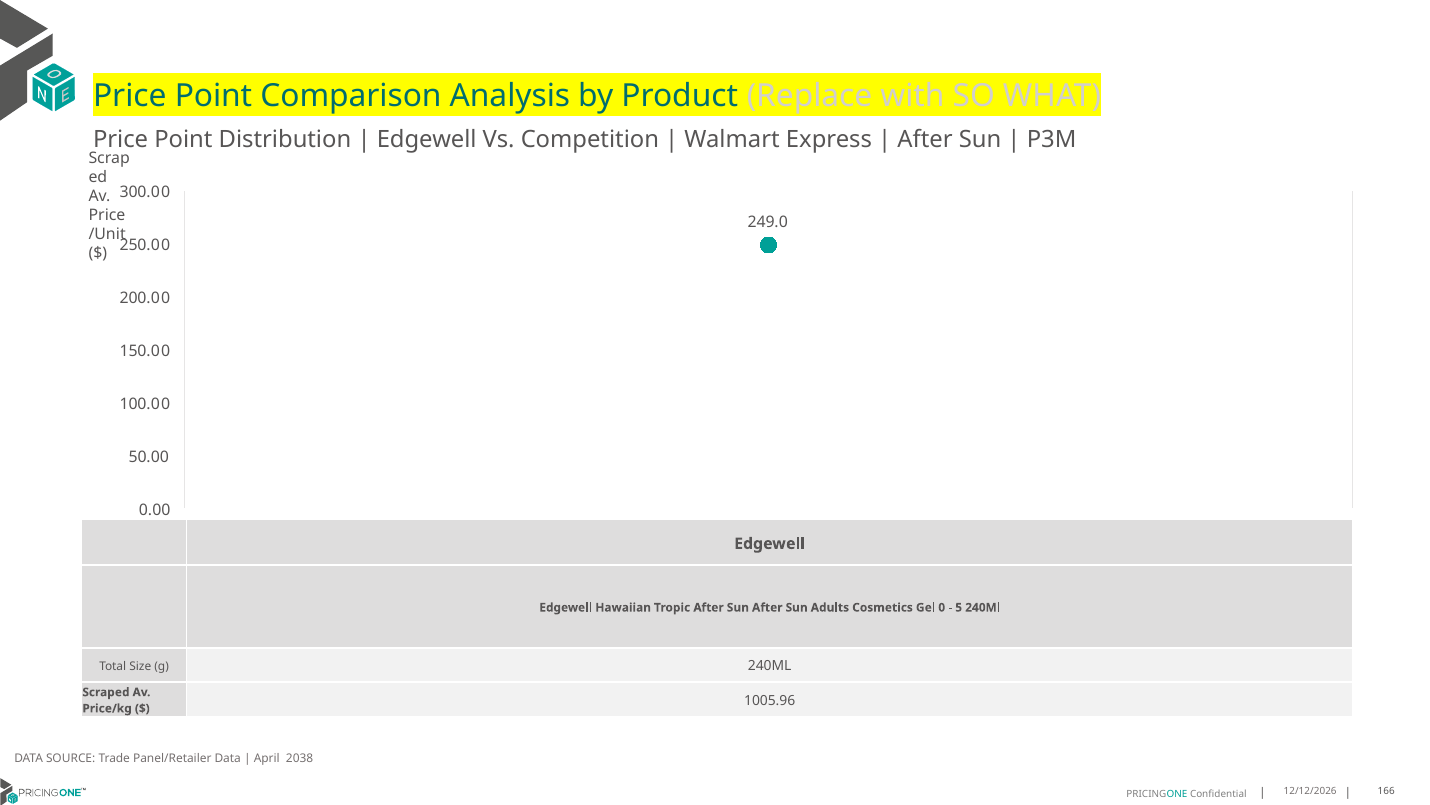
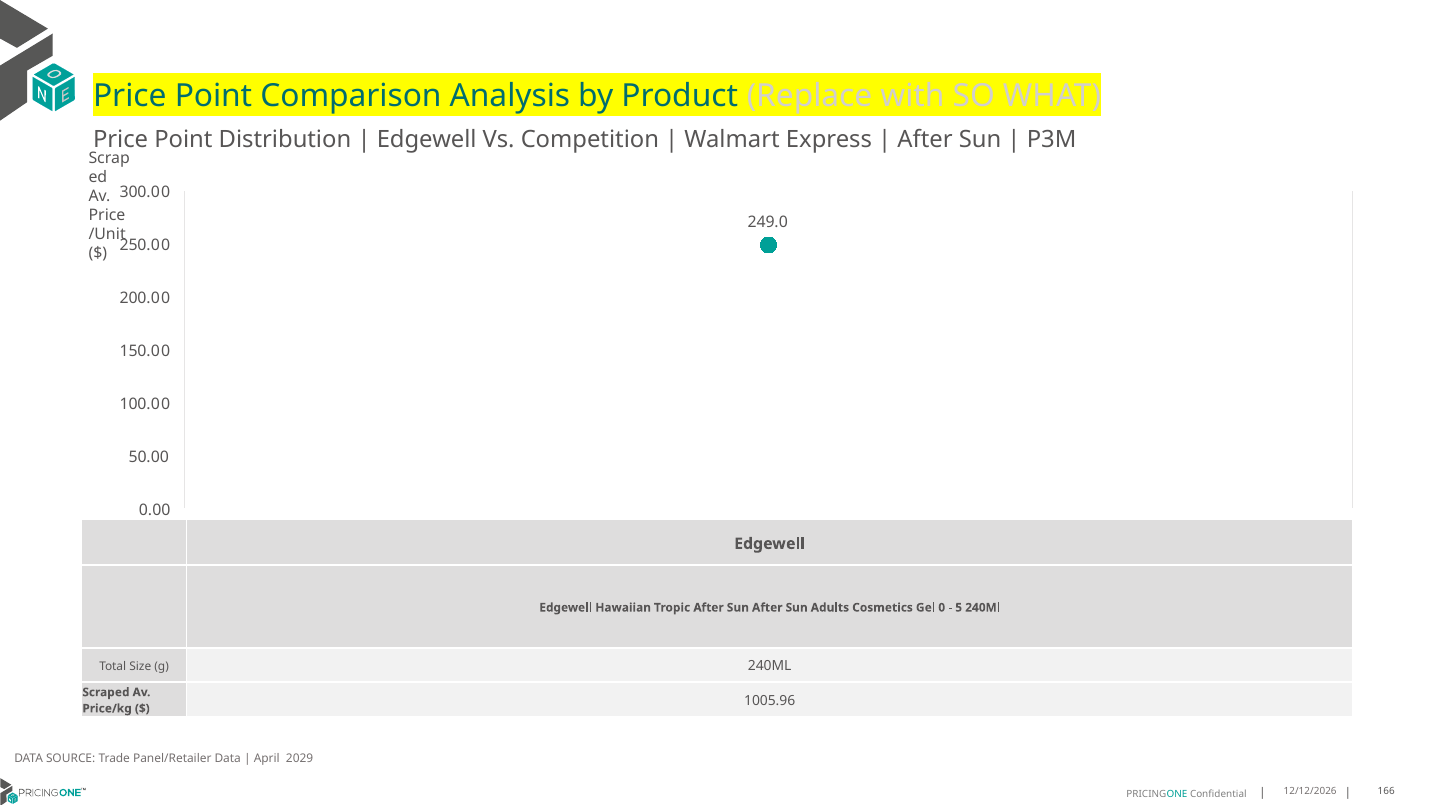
2038: 2038 -> 2029 (300, 758)
